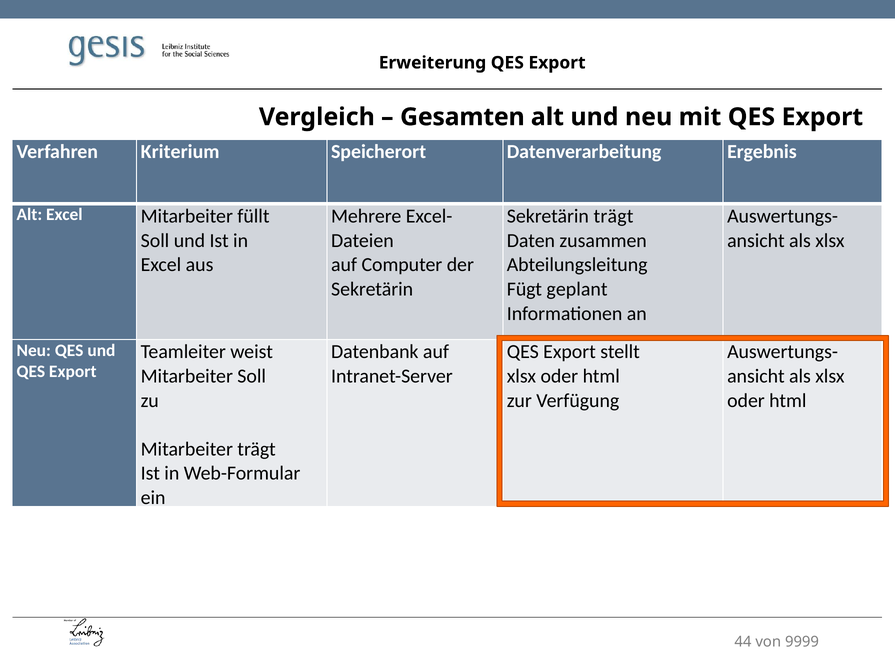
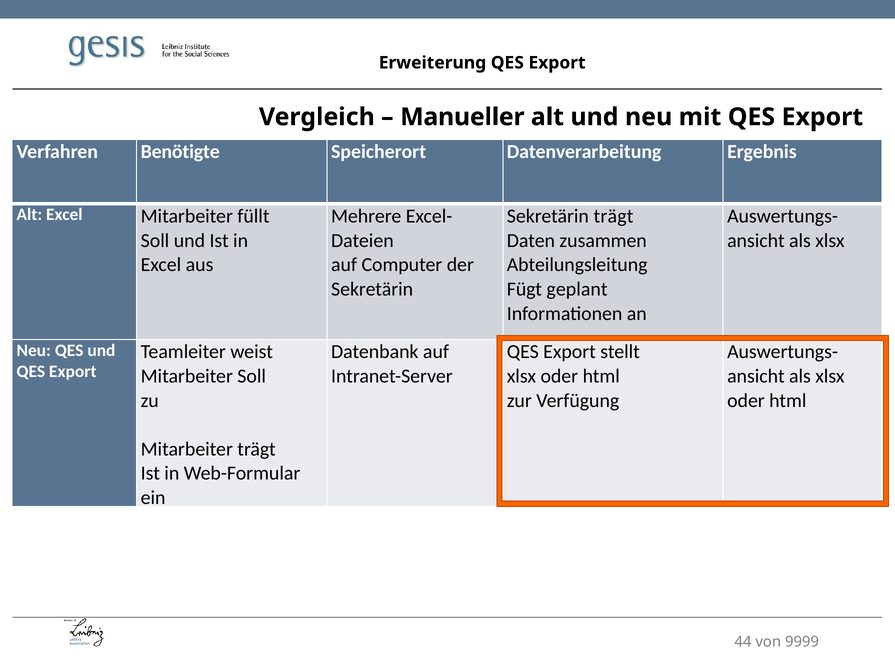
Gesamten: Gesamten -> Manueller (462, 117)
Kriterium: Kriterium -> Benötigte (180, 152)
